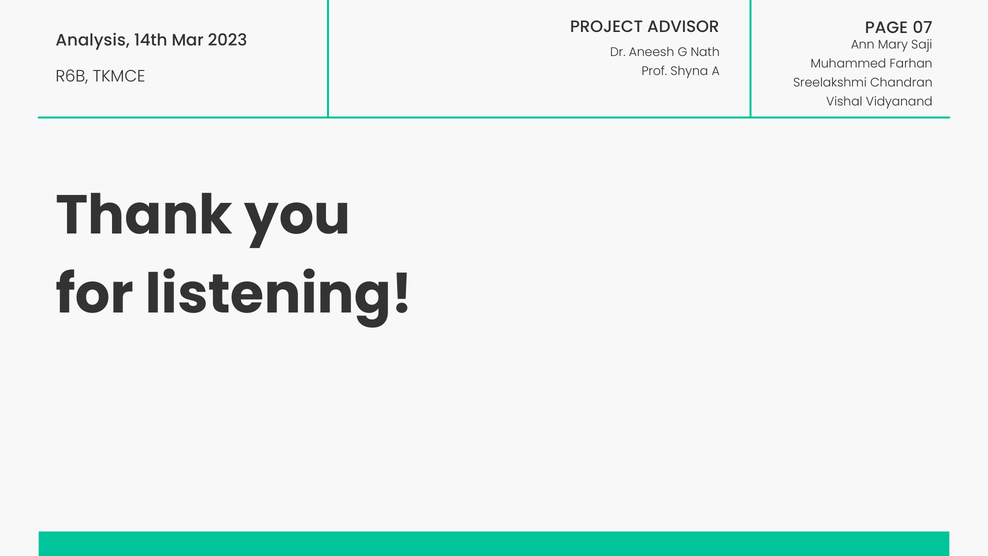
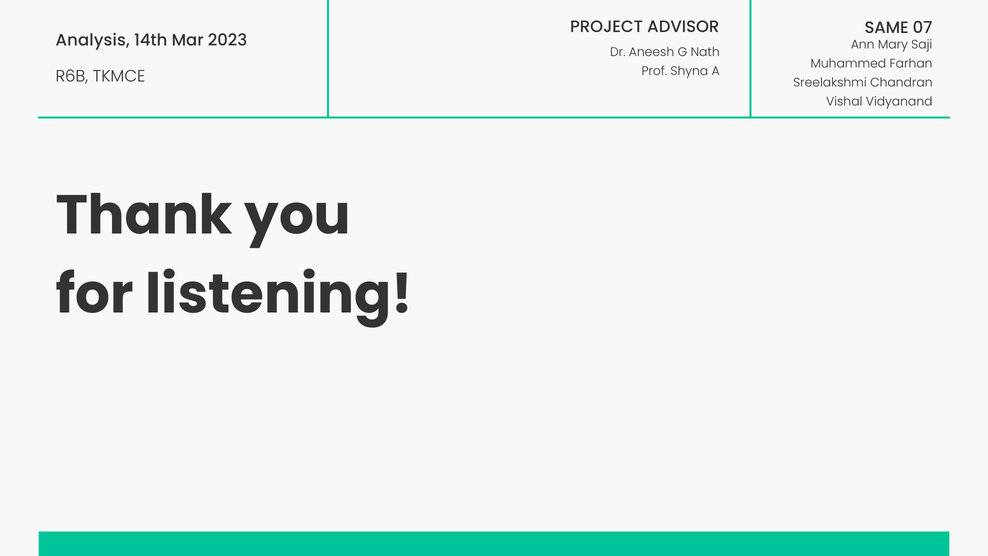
PAGE: PAGE -> SAME (887, 28)
